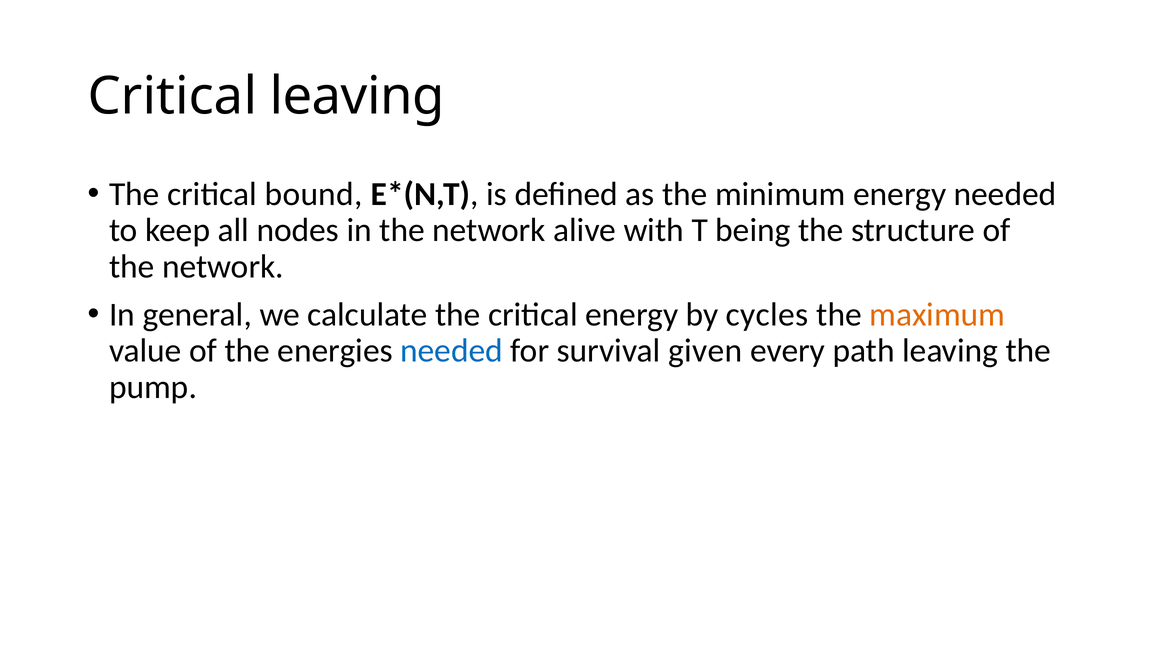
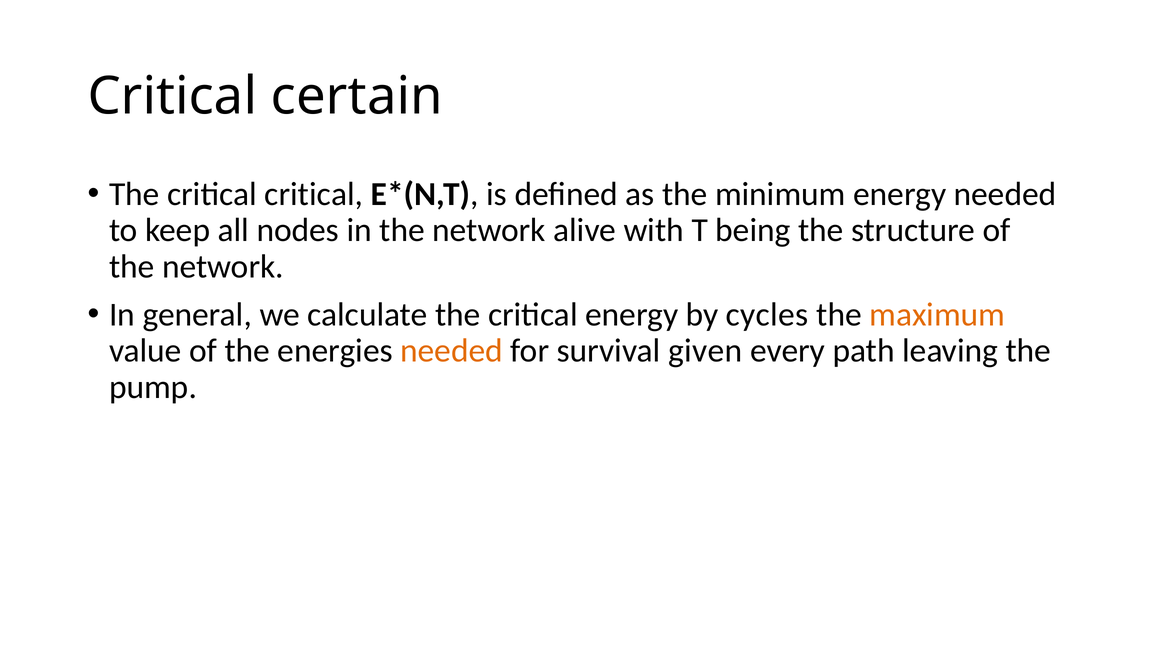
Critical leaving: leaving -> certain (357, 97)
critical bound: bound -> critical (314, 194)
needed colour: blue -> orange (452, 351)
